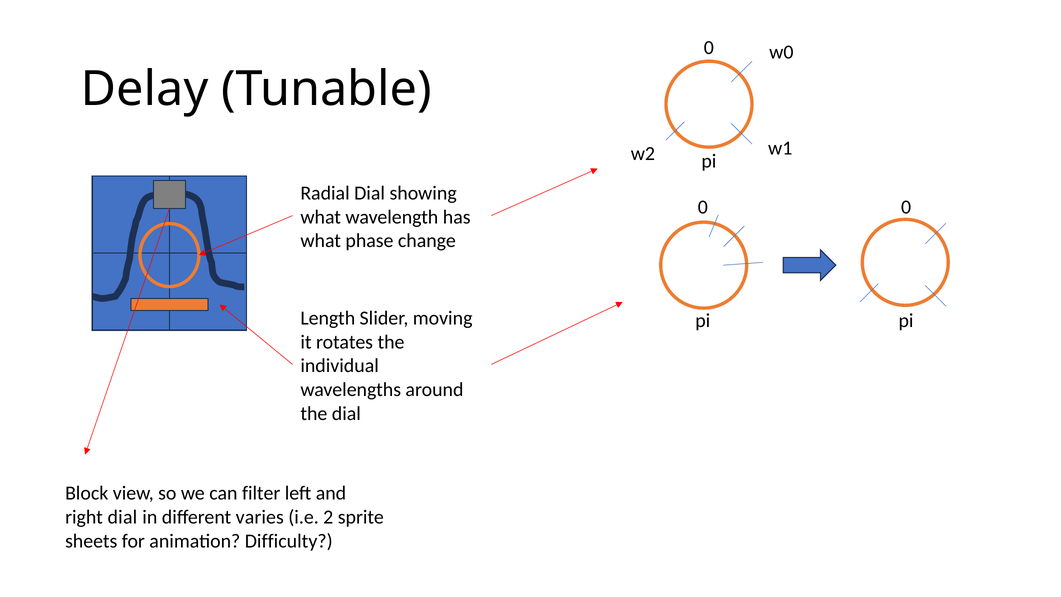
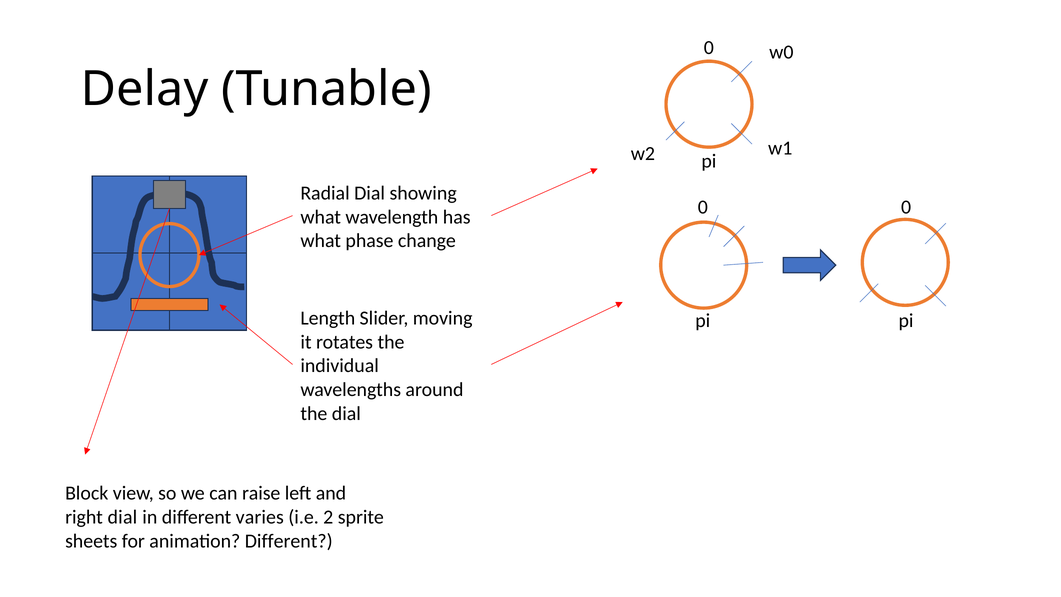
filter: filter -> raise (261, 493)
animation Difficulty: Difficulty -> Different (289, 541)
